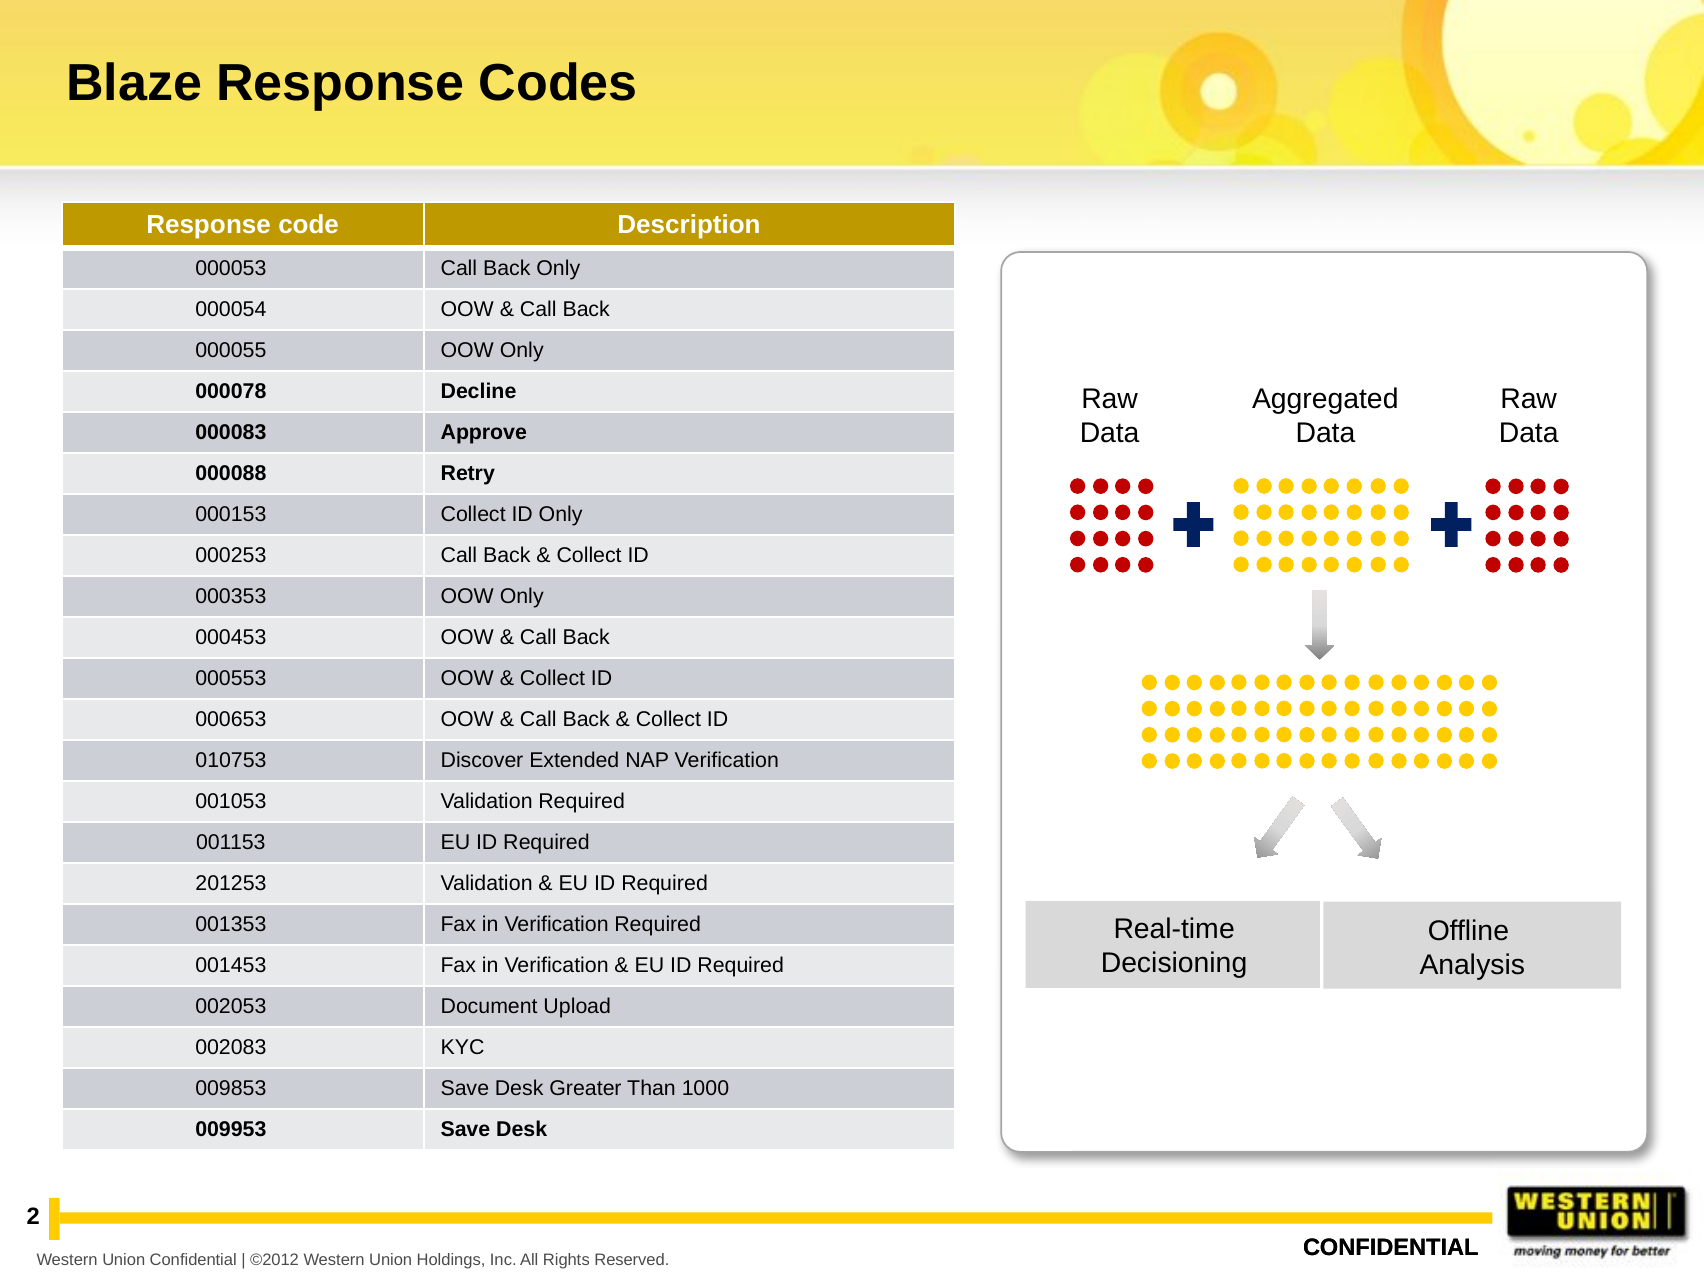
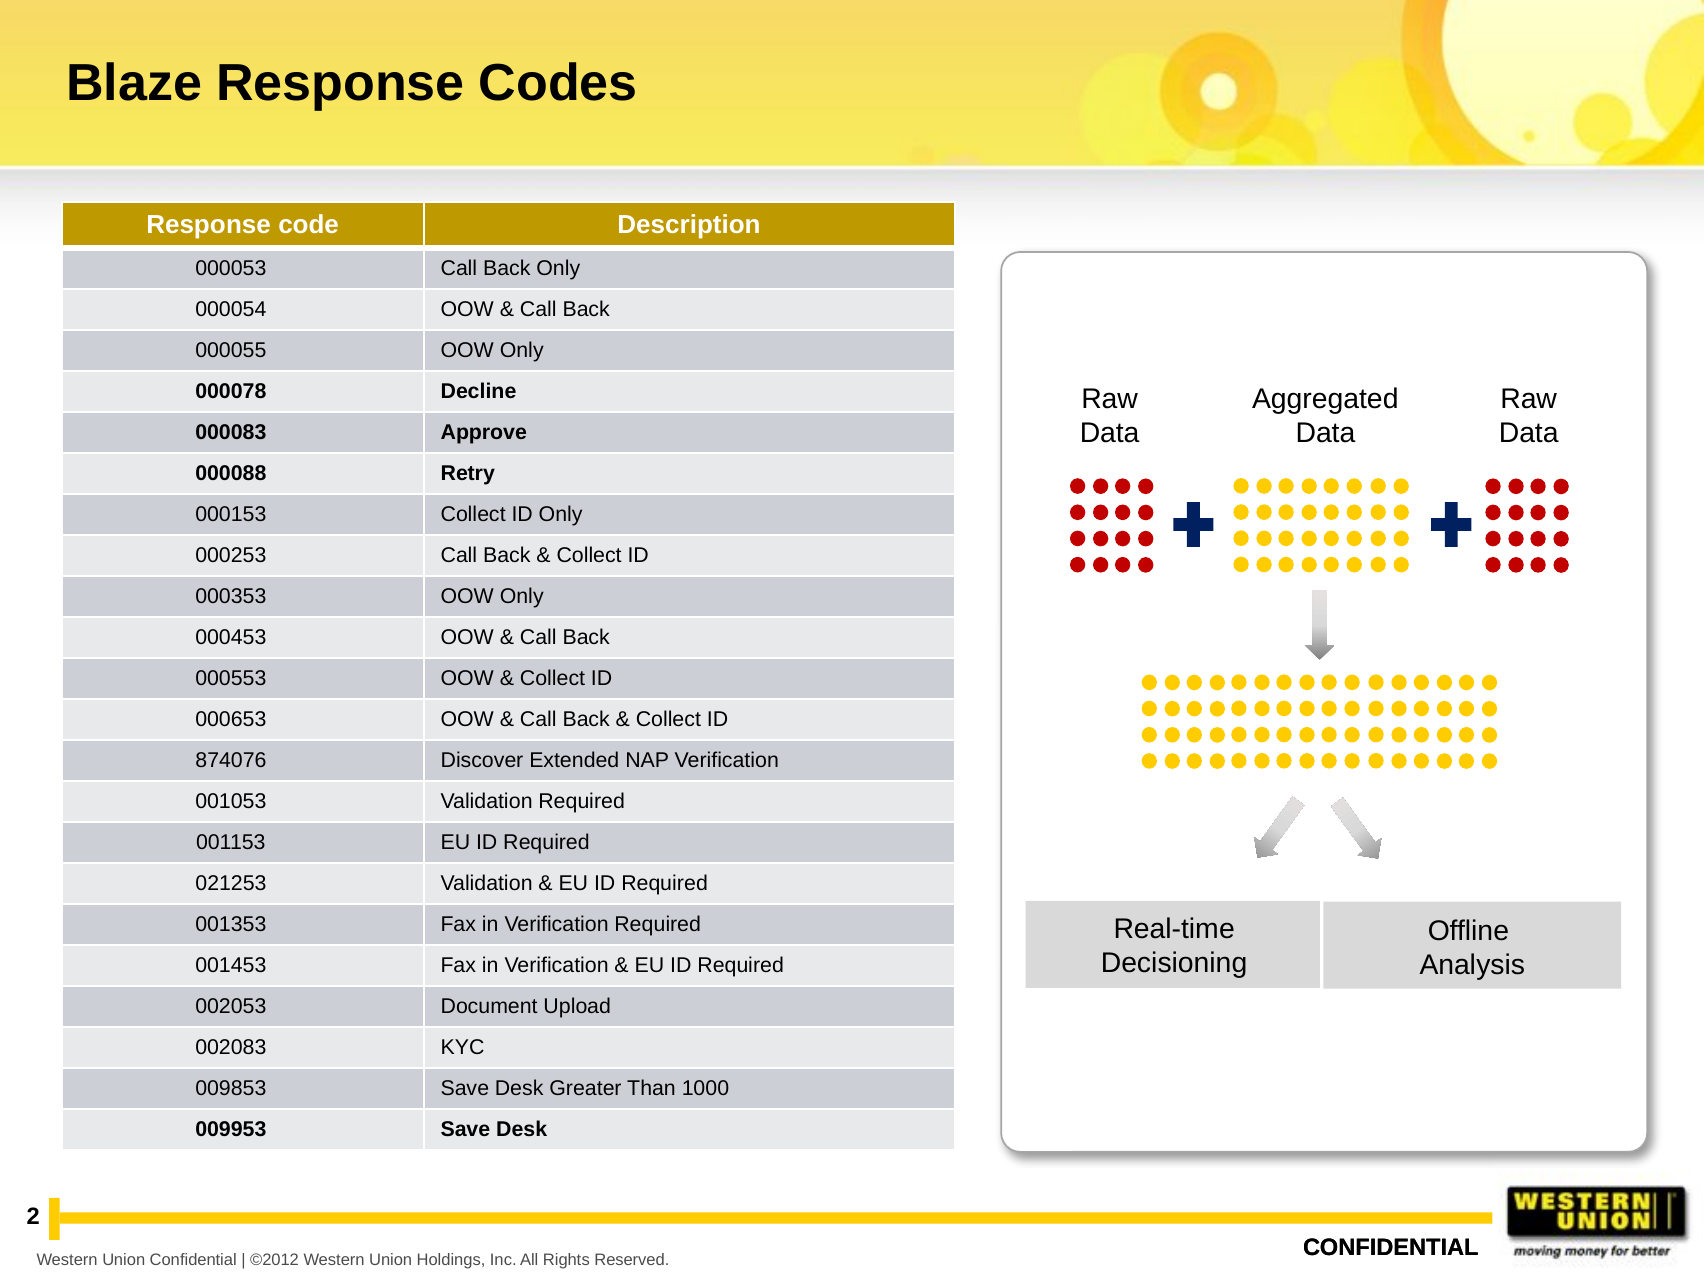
010753: 010753 -> 874076 (231, 761)
201253: 201253 -> 021253 (231, 884)
